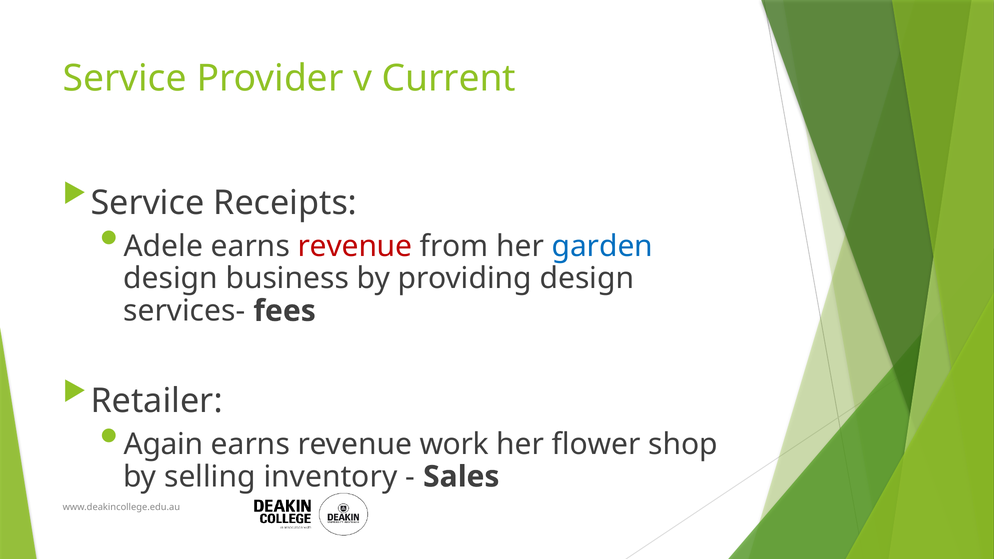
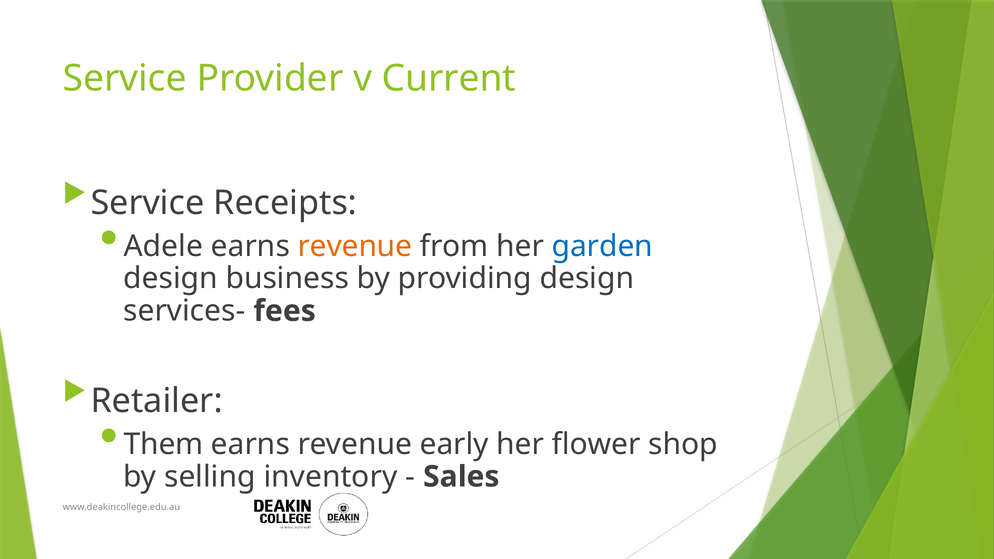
revenue colour: red -> orange (355, 246)
Again: Again -> Them (164, 444)
work: work -> early (454, 444)
